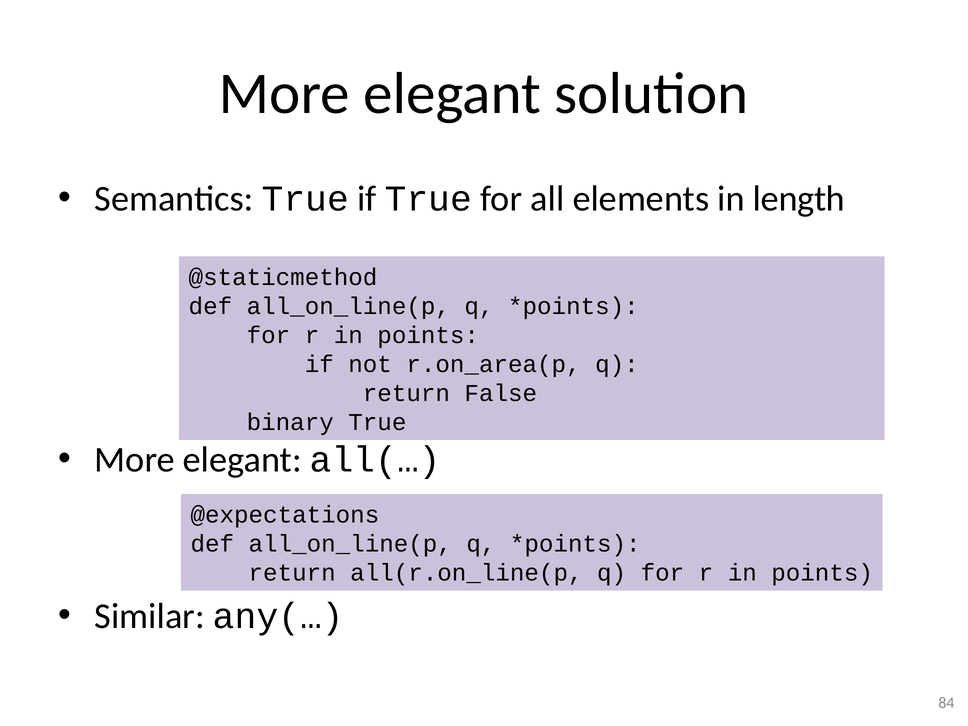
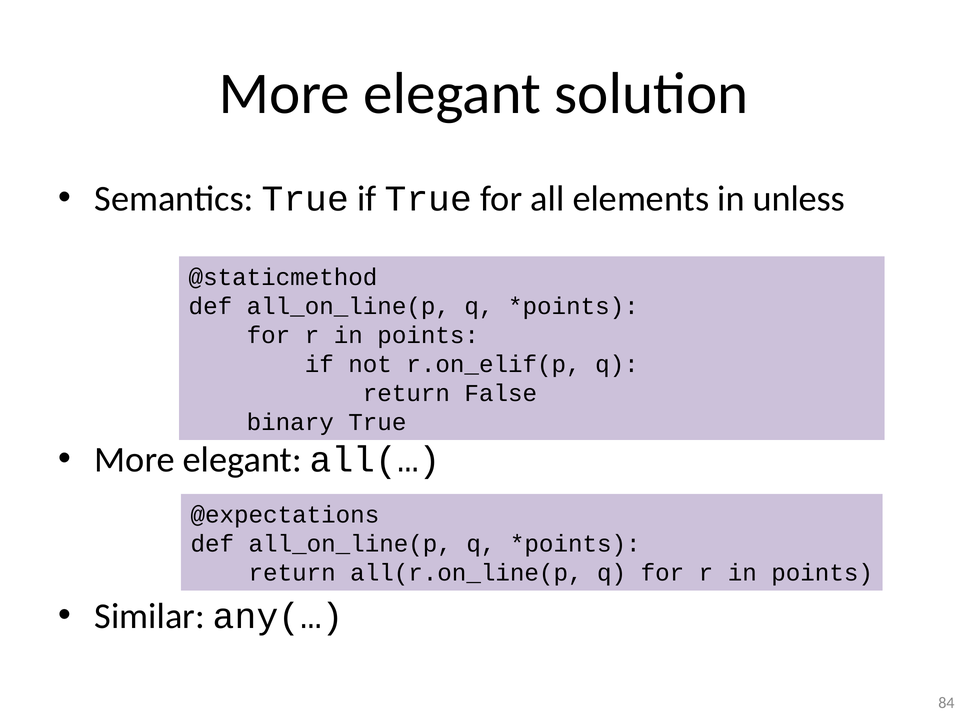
length: length -> unless (799, 199)
r.on_area(p: r.on_area(p -> r.on_elif(p (494, 364)
